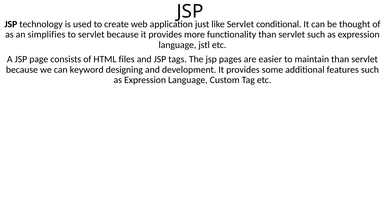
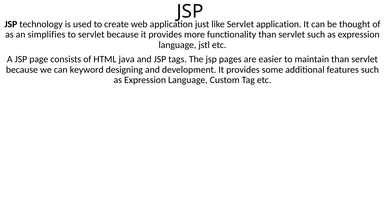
Servlet conditional: conditional -> application (279, 24)
files: files -> java (127, 59)
